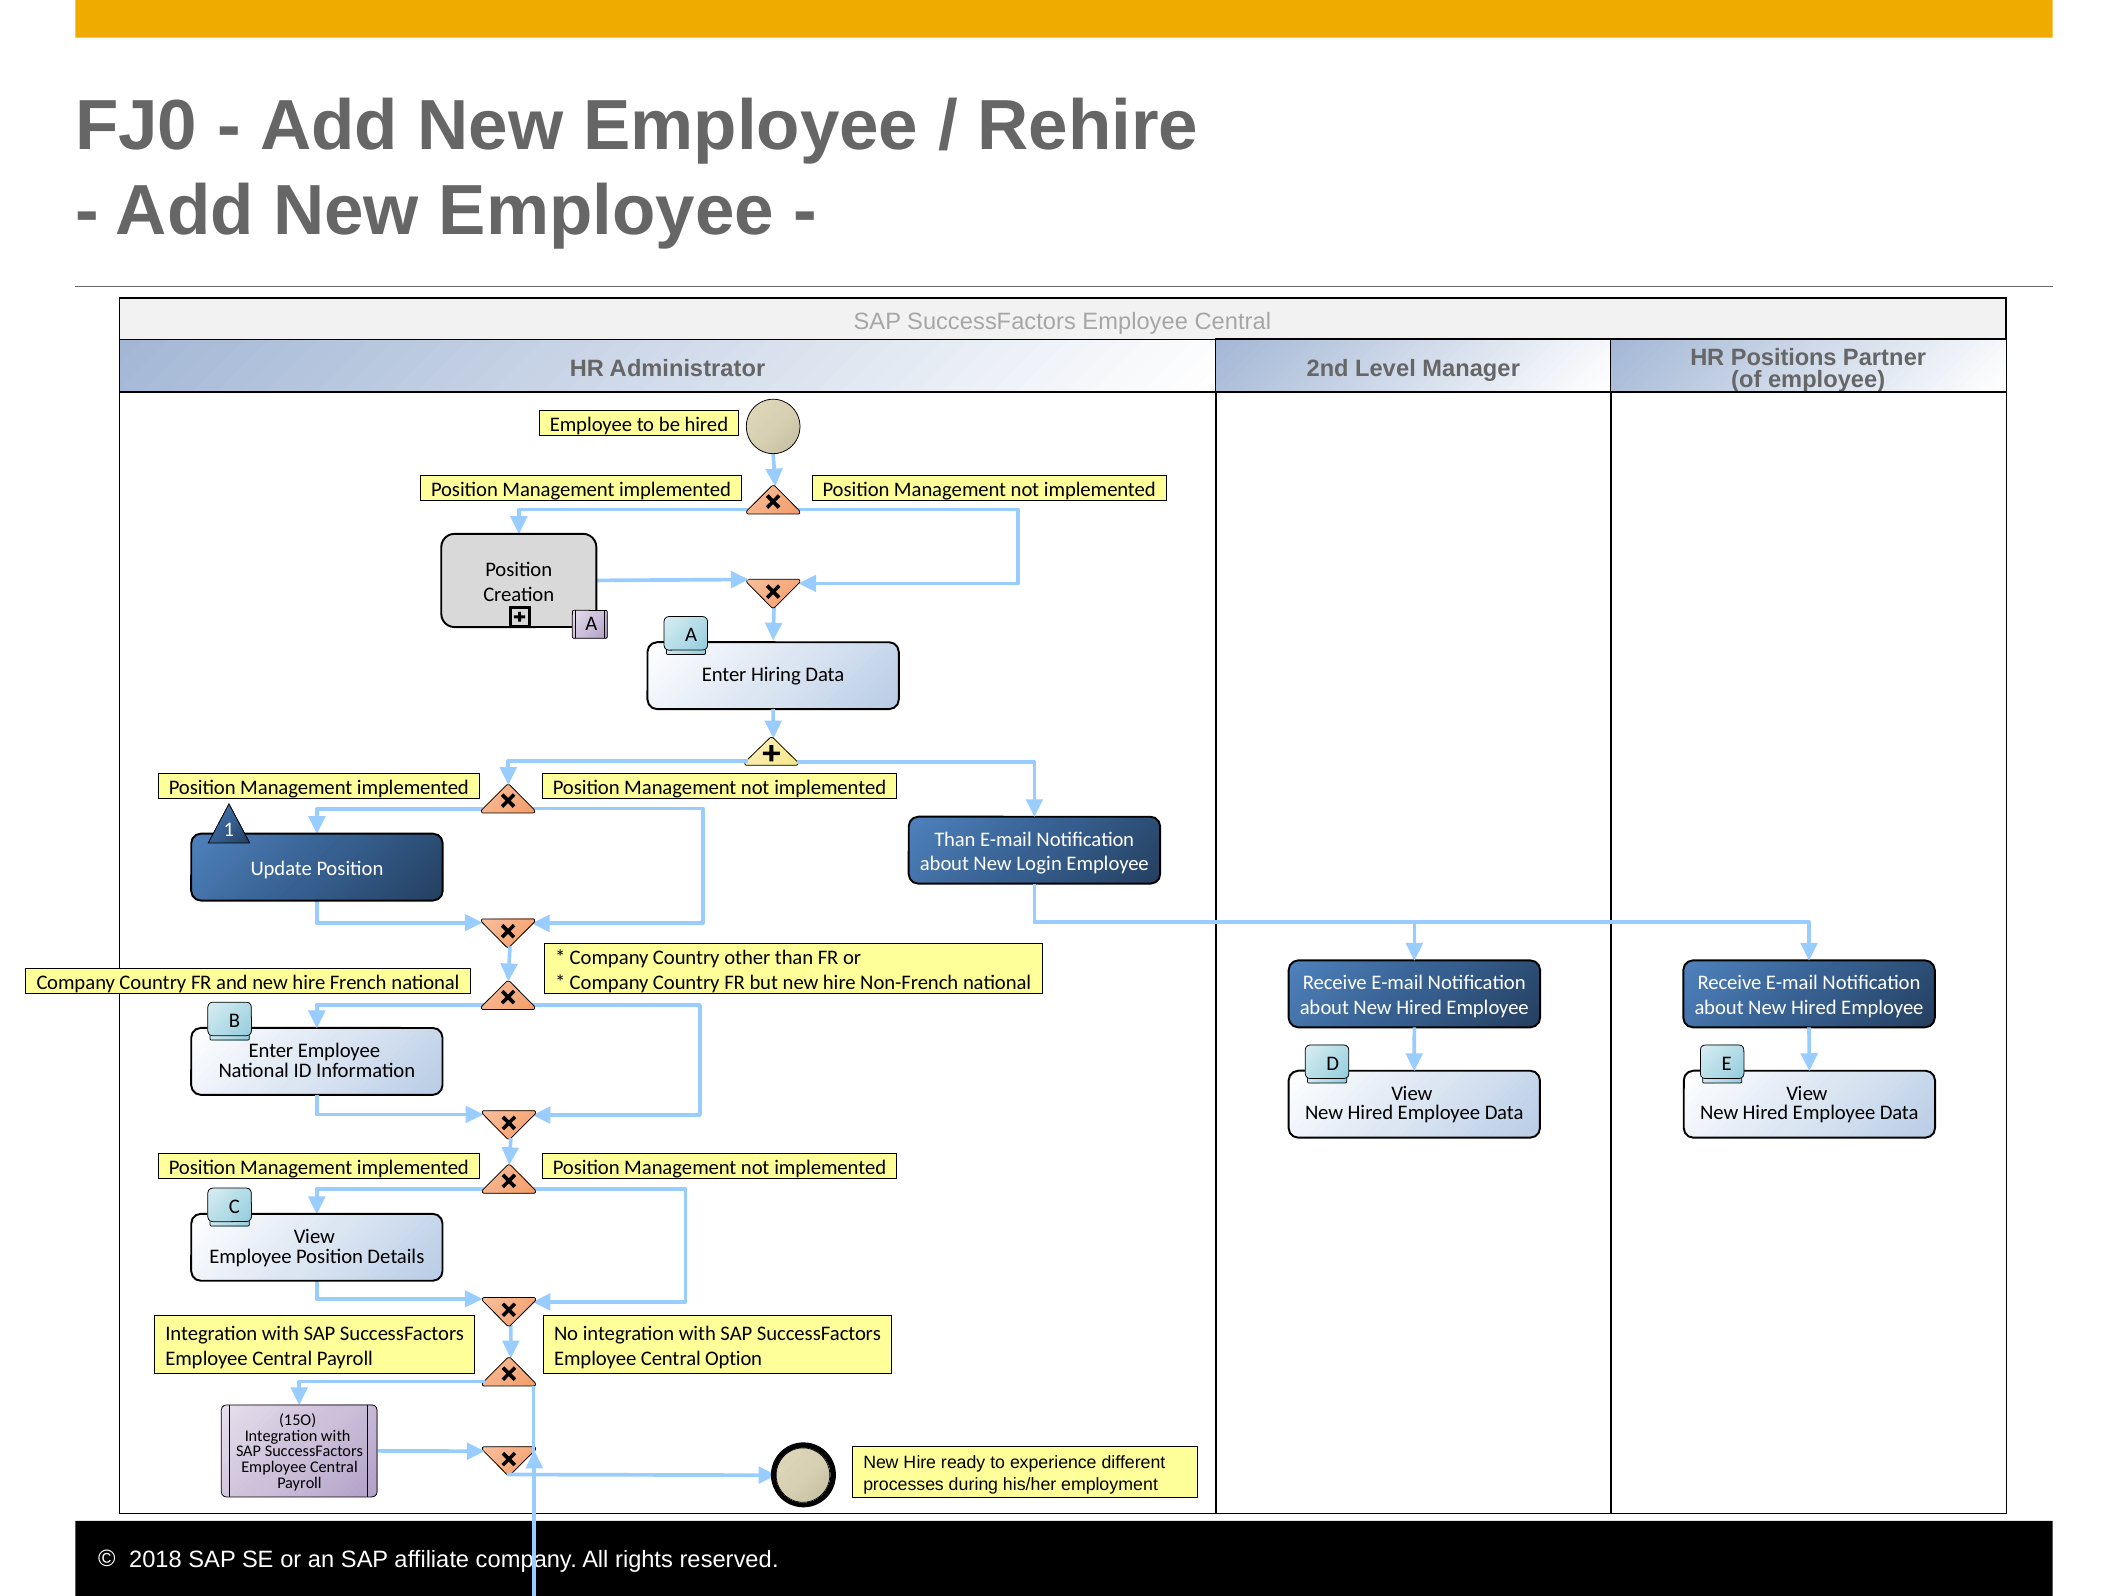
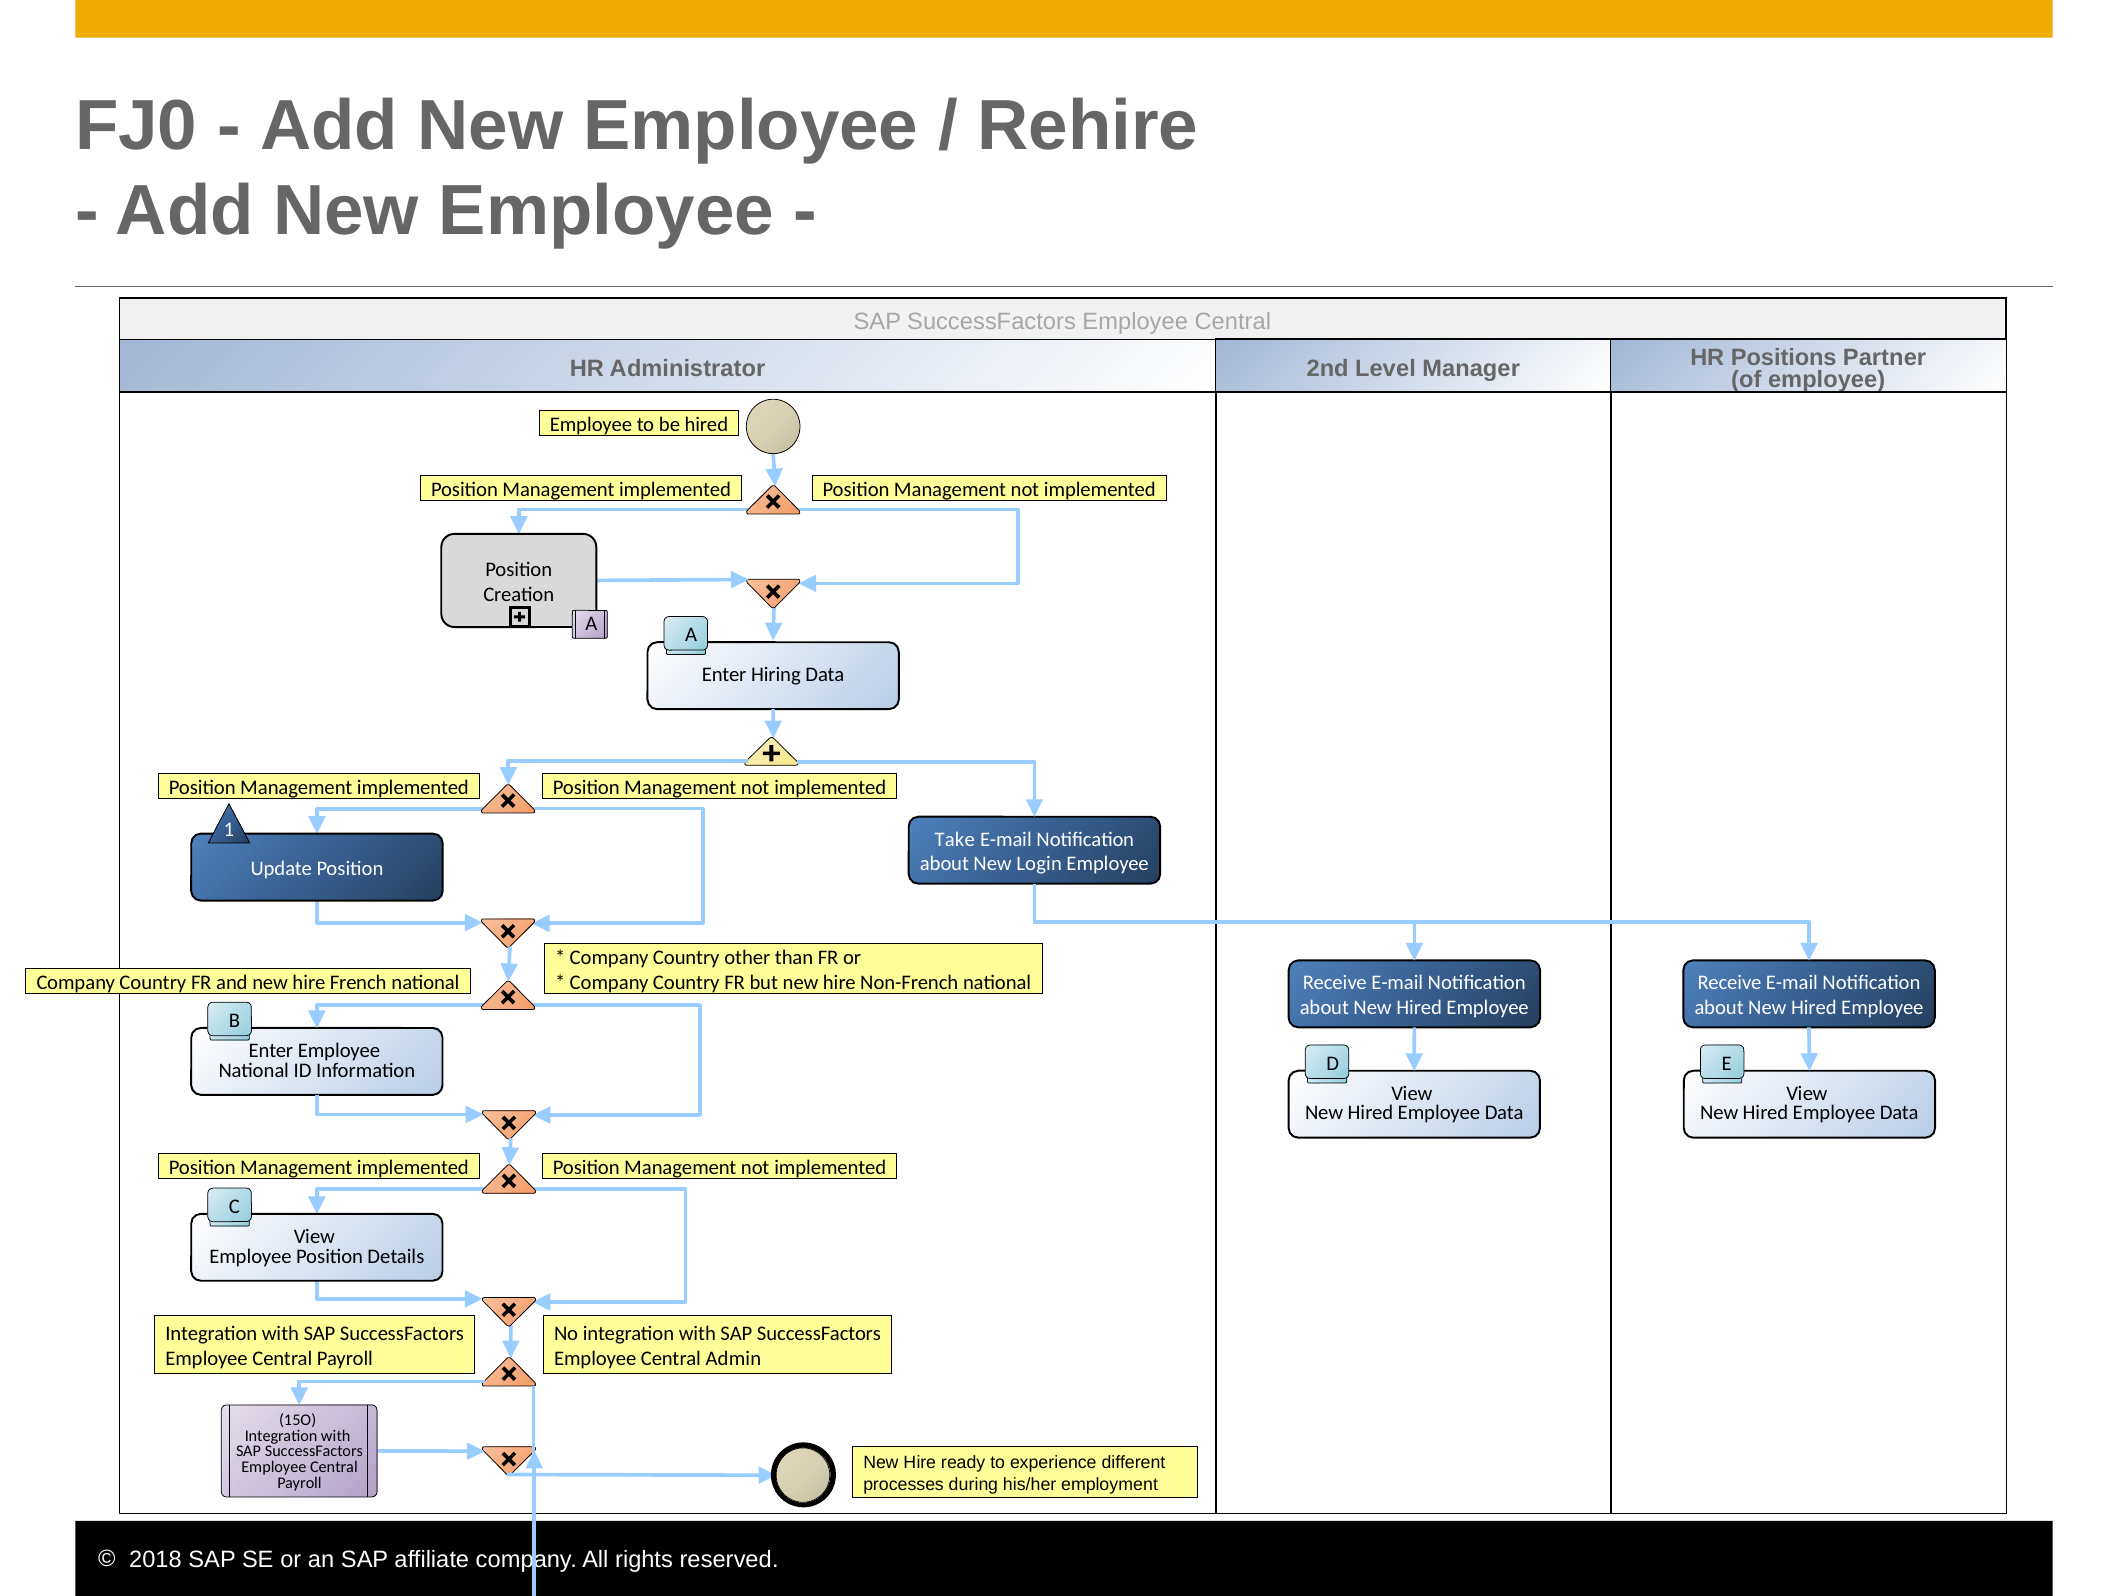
Than: Than -> Take (955, 839)
Option: Option -> Admin (733, 1358)
